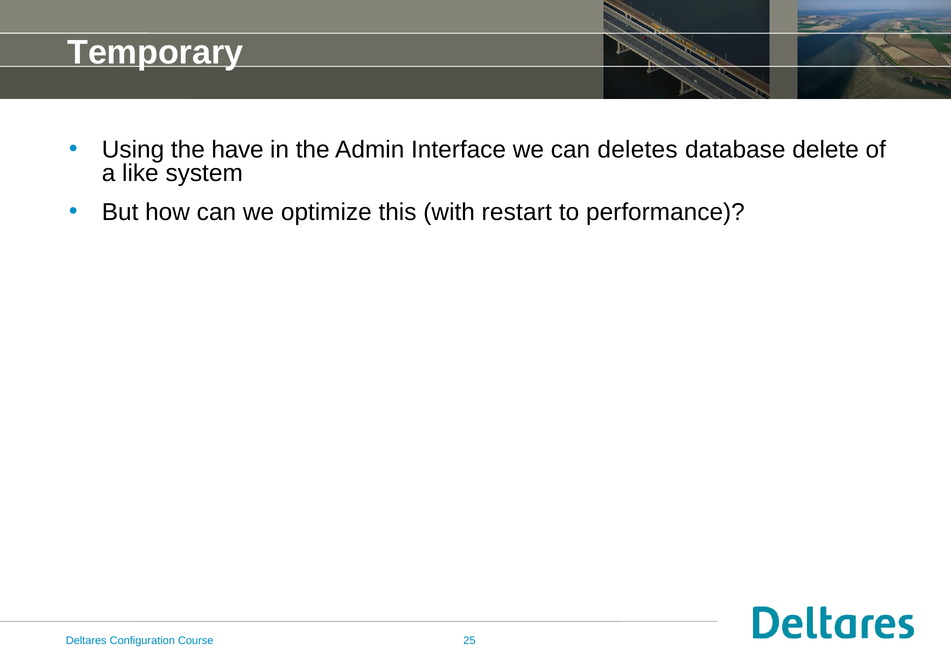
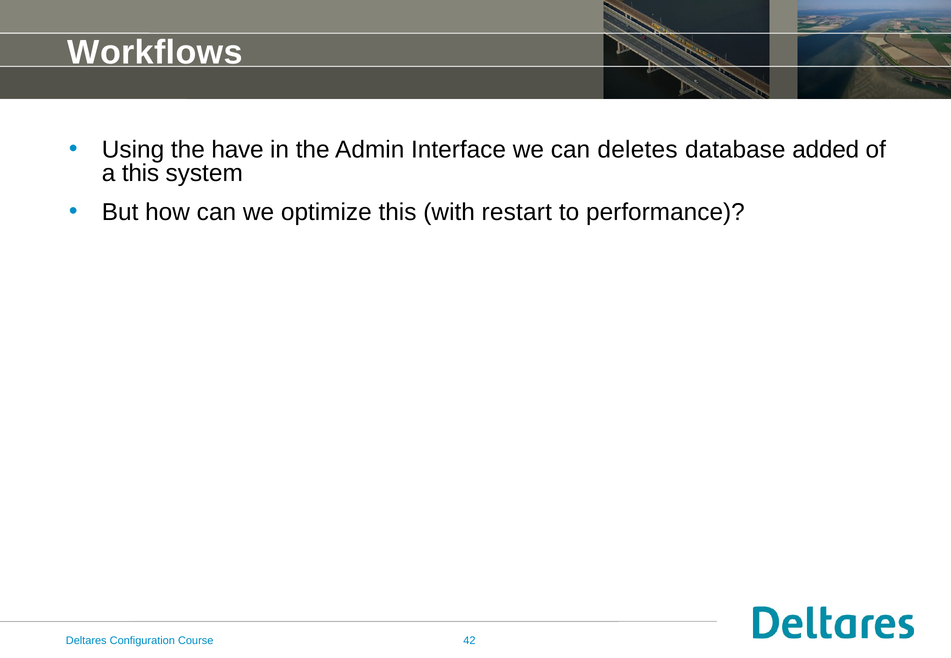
Temporary: Temporary -> Workflows (155, 52)
delete: delete -> added (826, 150)
a like: like -> this (141, 173)
25: 25 -> 42 (469, 641)
